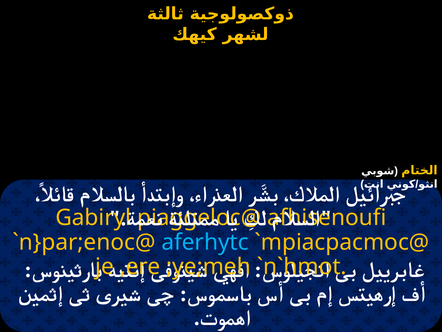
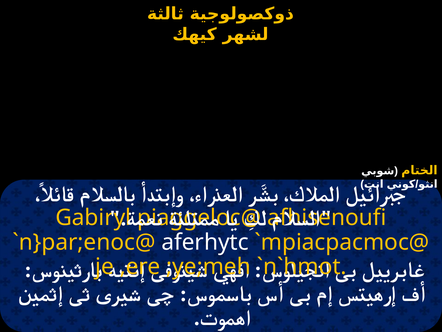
aferhytc colour: light blue -> white (205, 242)
